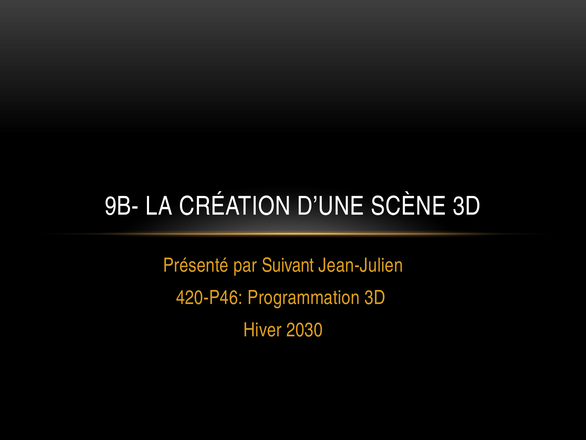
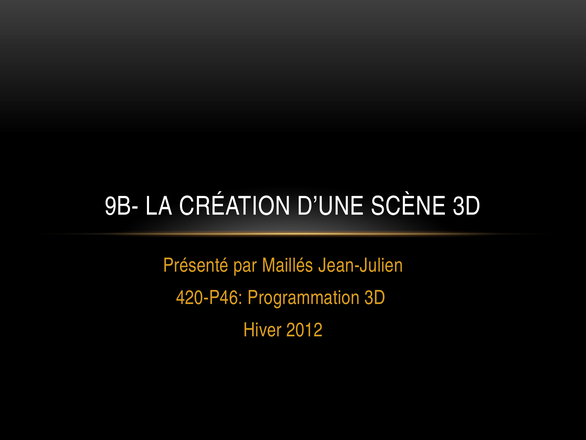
Suivant: Suivant -> Maillés (288, 265)
2030: 2030 -> 2012 (305, 330)
